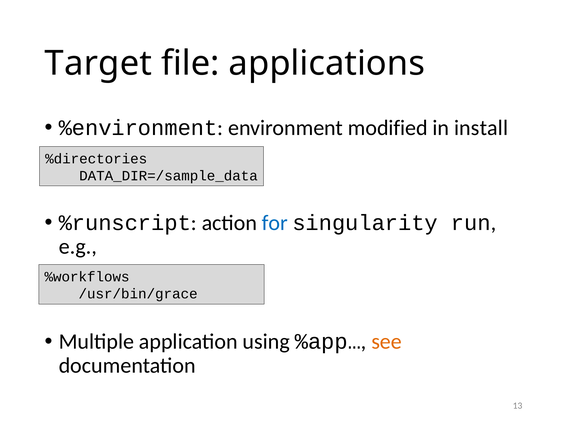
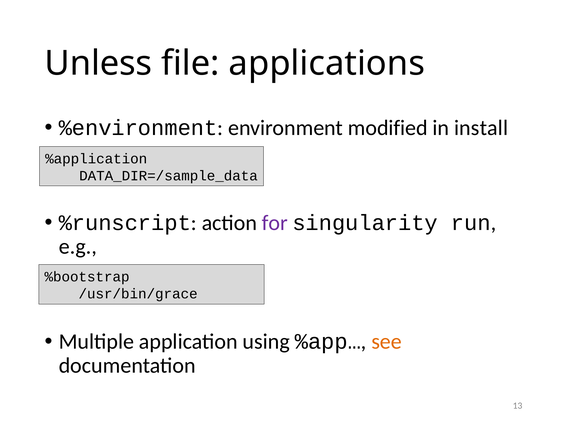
Target: Target -> Unless (98, 64)
%directories: %directories -> %application (96, 159)
for colour: blue -> purple (275, 223)
%workflows: %workflows -> %bootstrap (87, 277)
